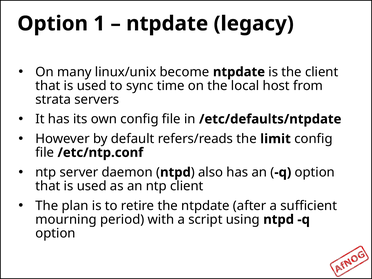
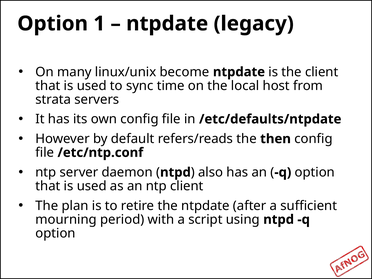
limit: limit -> then (276, 139)
